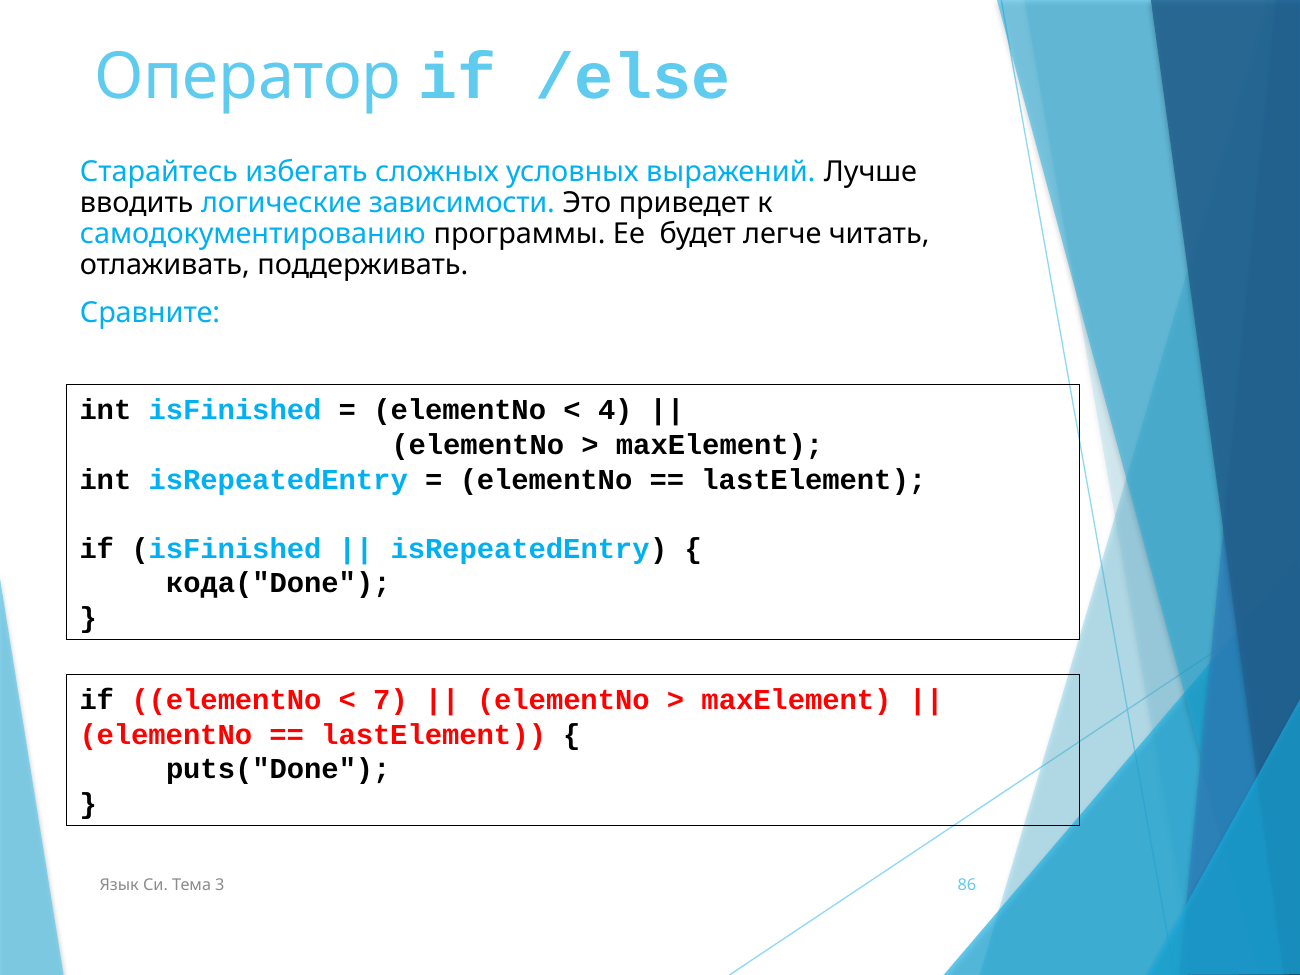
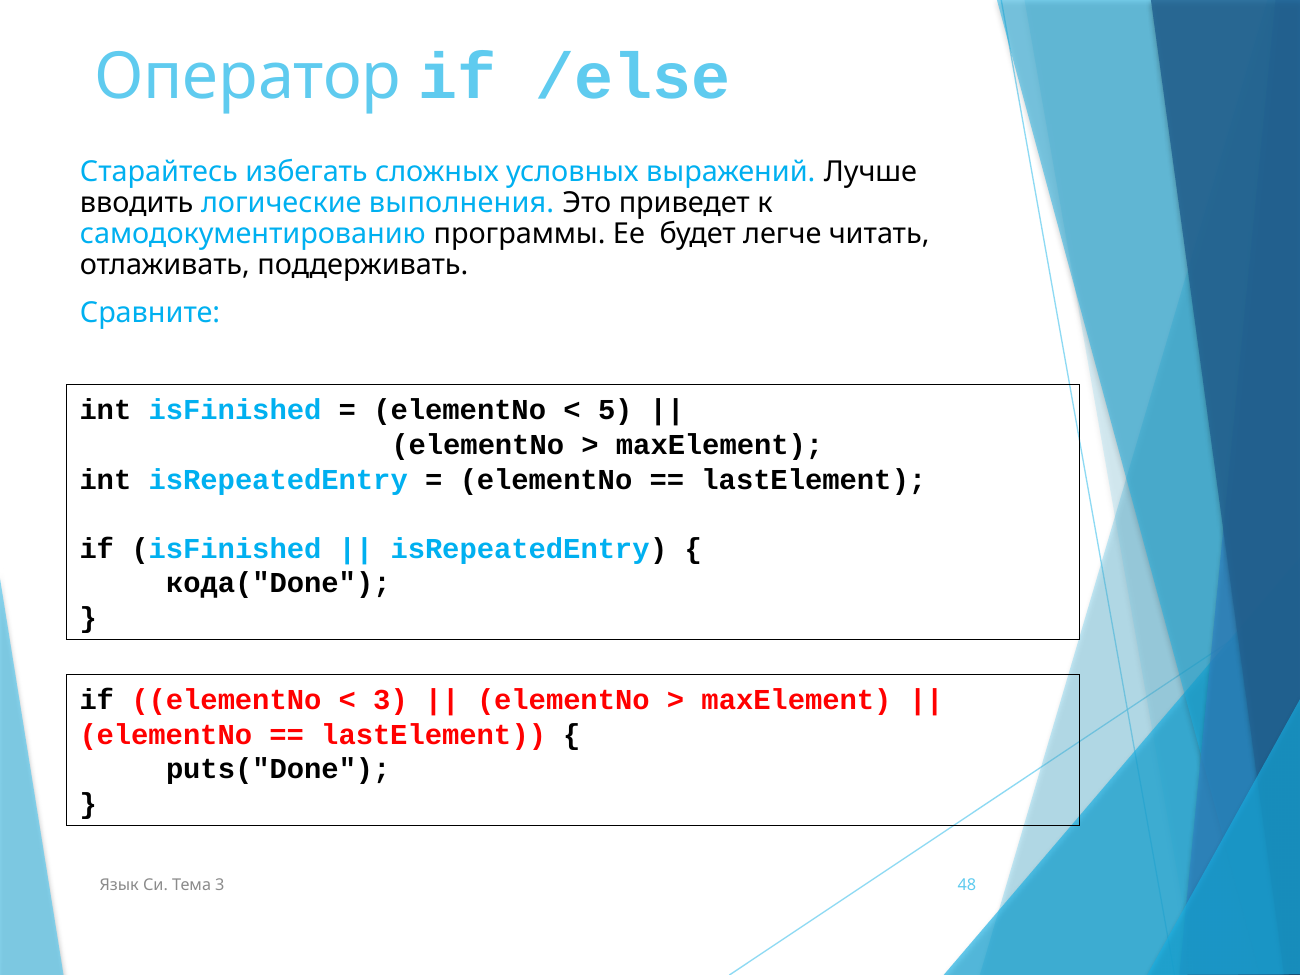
зависимости: зависимости -> выполнения (462, 203)
4: 4 -> 5 (615, 410)
7: 7 -> 3 (391, 700)
86: 86 -> 48 (967, 885)
